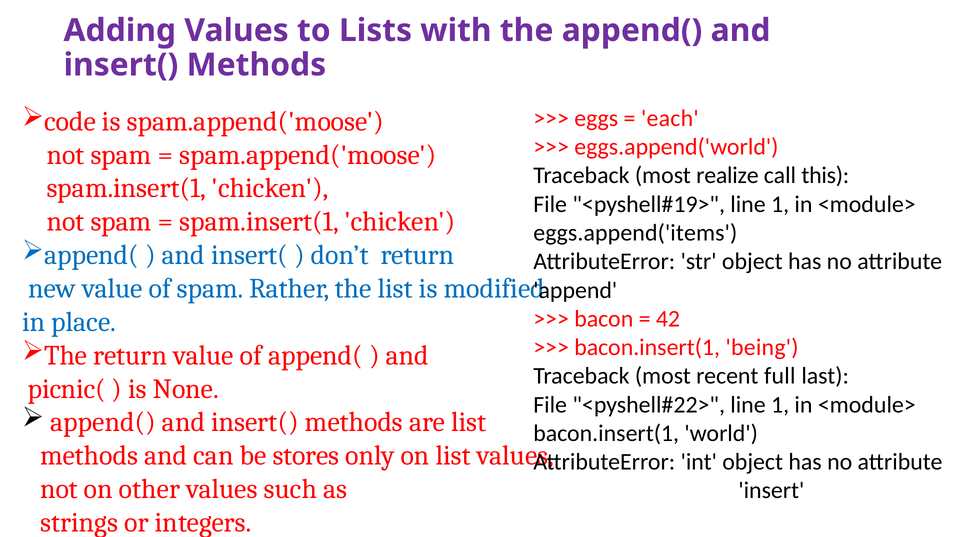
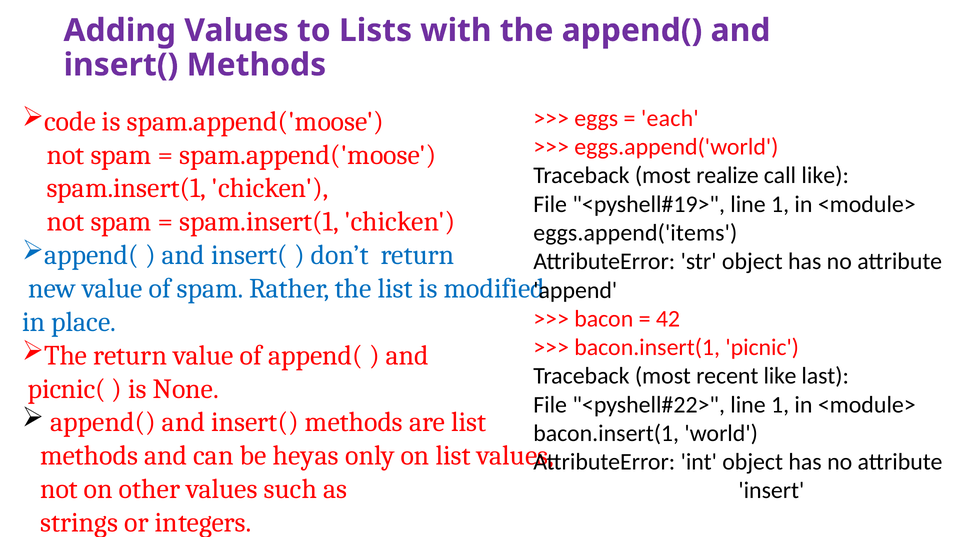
call this: this -> like (825, 176)
being: being -> picnic (762, 348)
recent full: full -> like (780, 376)
stores: stores -> heyas (306, 456)
